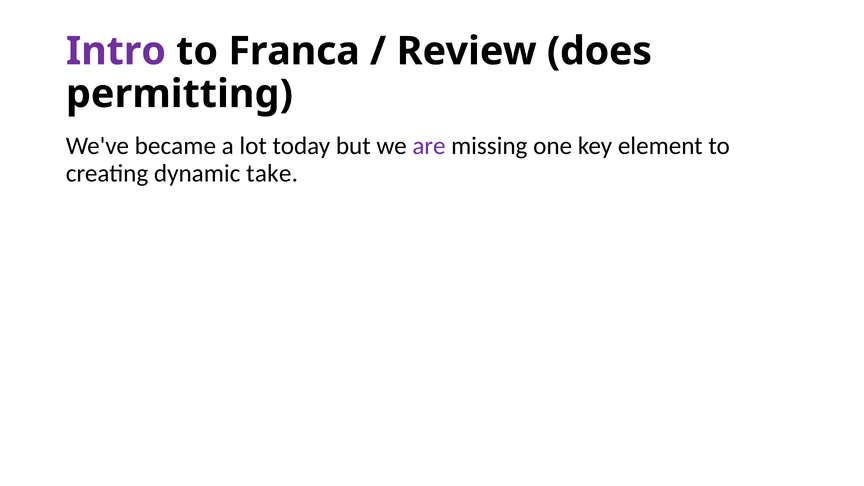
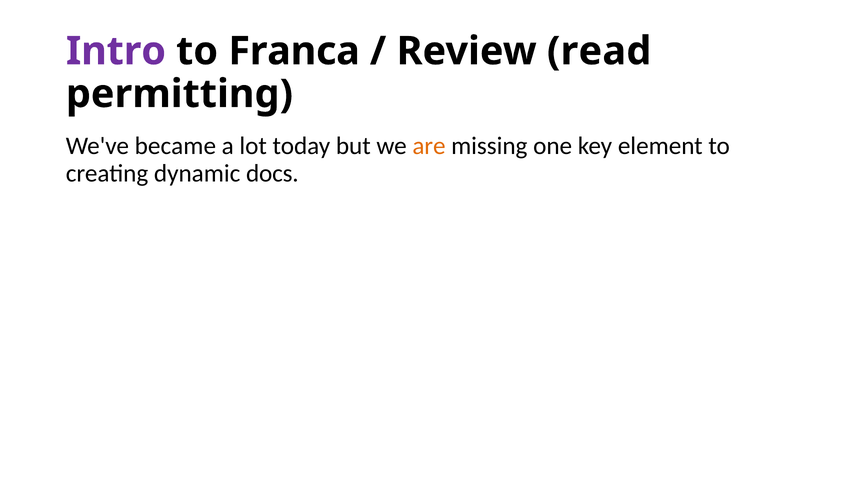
does: does -> read (599, 51)
are colour: purple -> orange (429, 146)
take: take -> docs (272, 173)
